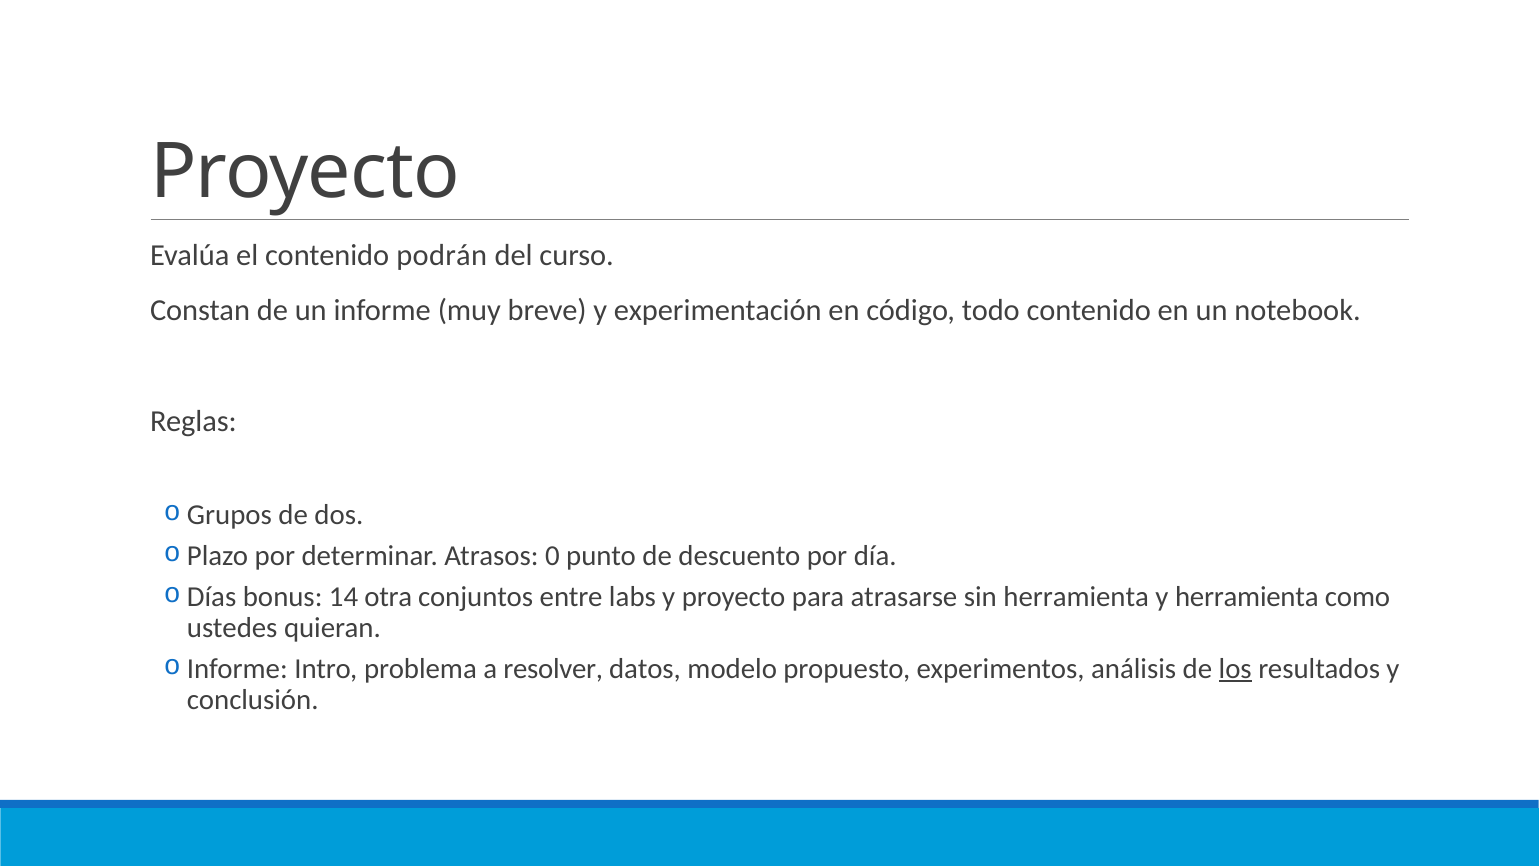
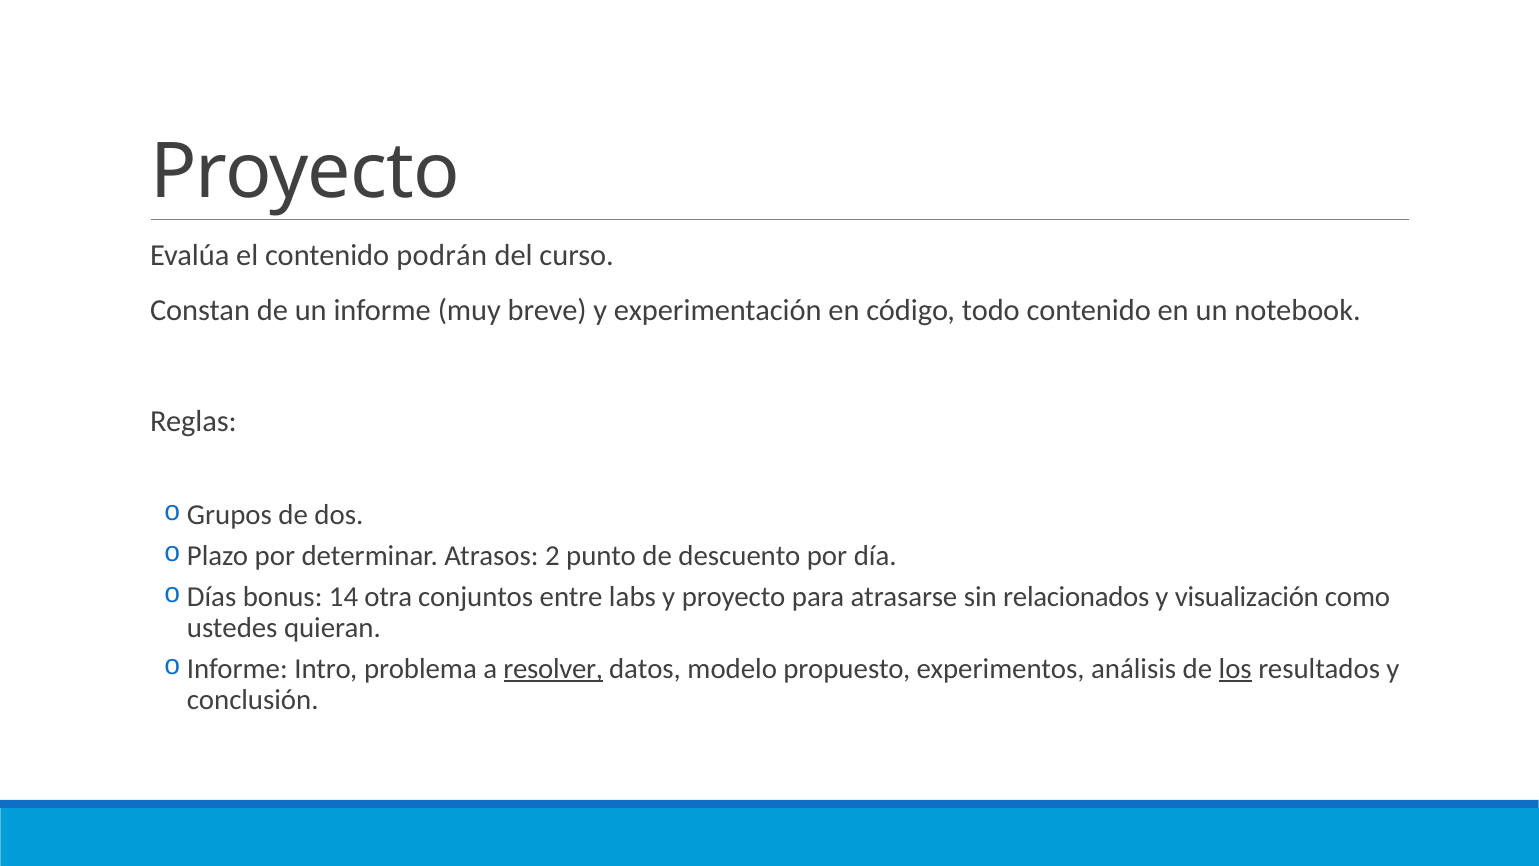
0: 0 -> 2 (552, 556)
sin herramienta: herramienta -> relacionados (1076, 596)
y herramienta: herramienta -> visualización (1247, 596)
resolver underline: none -> present (553, 668)
